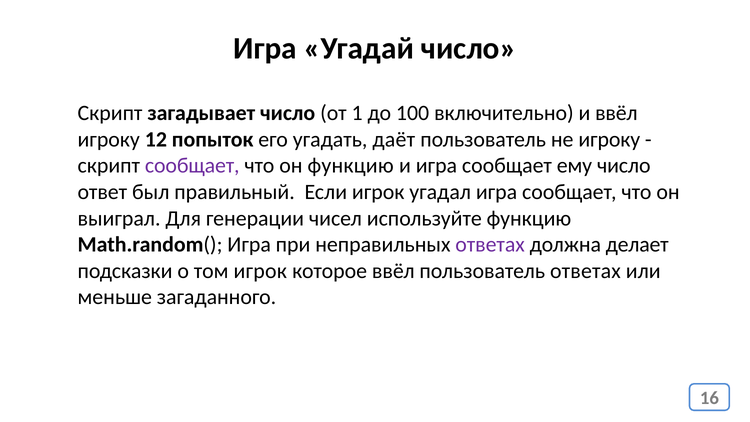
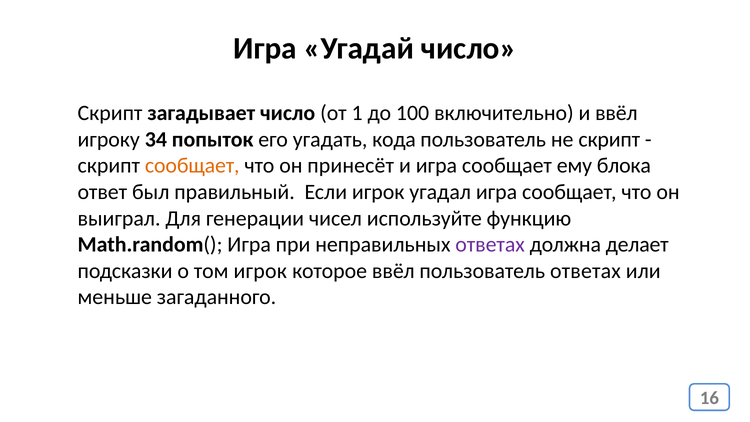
12: 12 -> 34 (156, 139)
даёт: даёт -> кода (394, 139)
не игроку: игроку -> скрипт (609, 139)
сообщает colour: purple -> orange (192, 166)
он функцию: функцию -> принесёт (351, 166)
ему число: число -> блока (624, 166)
